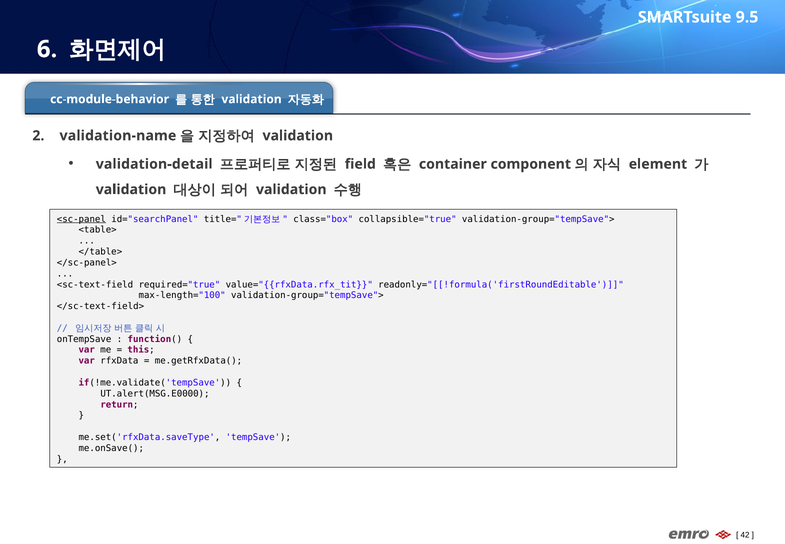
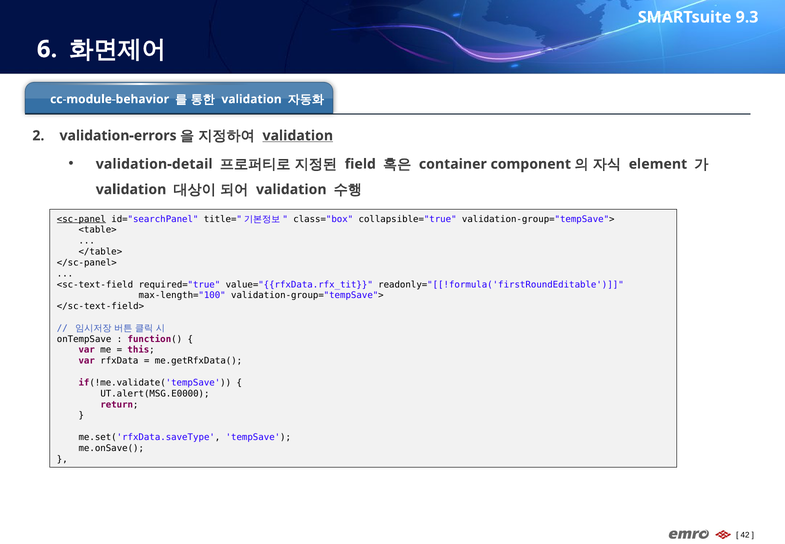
9.5: 9.5 -> 9.3 (747, 17)
validation-name: validation-name -> validation-errors (118, 136)
validation underline: none -> present (298, 136)
